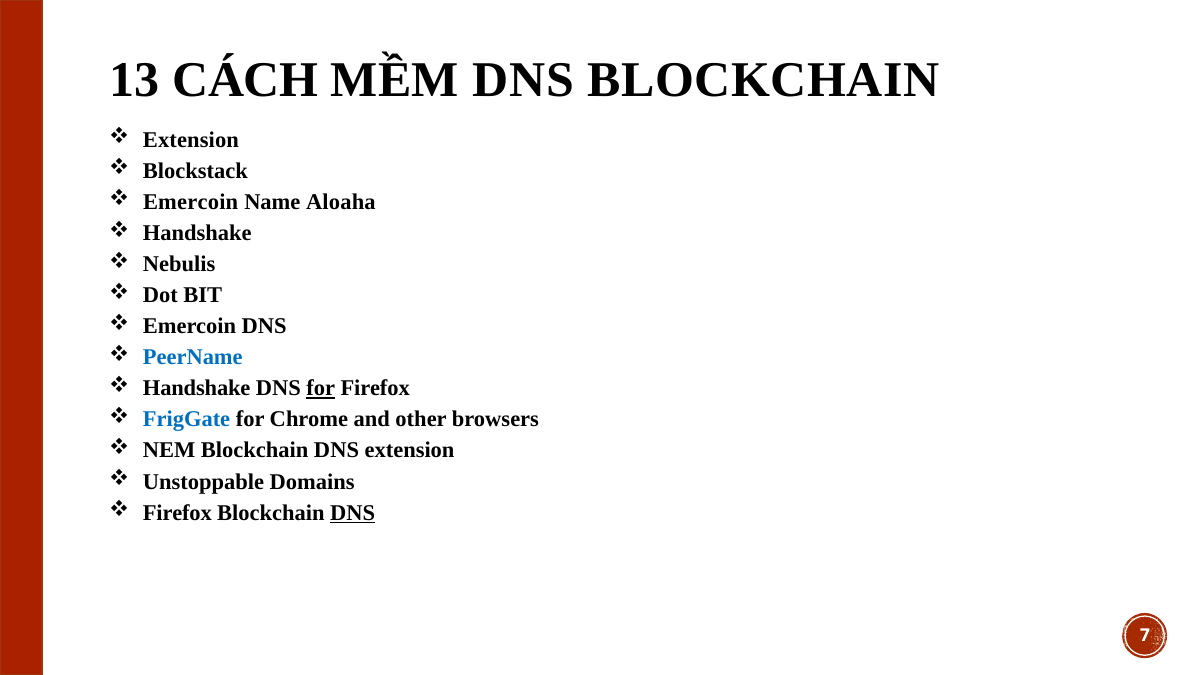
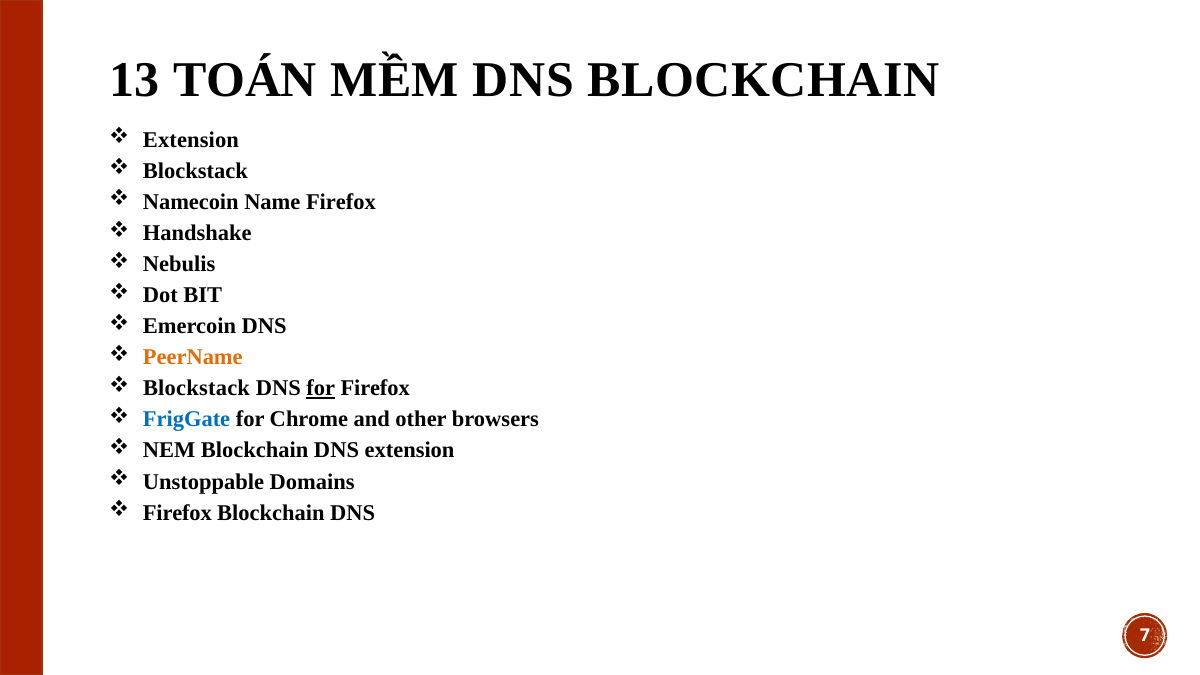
CÁCH: CÁCH -> TOÁN (245, 80)
Emercoin: Emercoin -> Namecoin (191, 202)
Name Aloaha: Aloaha -> Firefox (341, 202)
PeerName colour: blue -> orange (193, 357)
Handshake: Handshake -> Blockstack (197, 388)
DNS underline: present -> none (353, 513)
